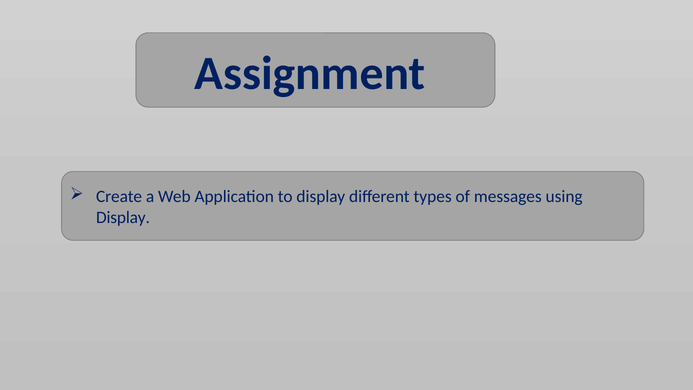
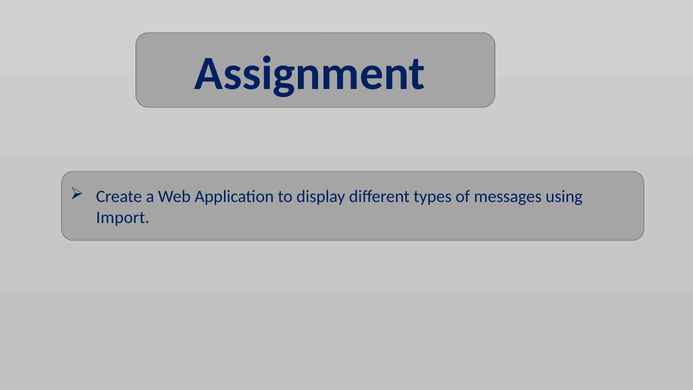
Display: Display -> Import (123, 217)
